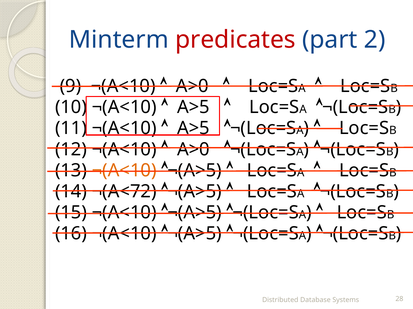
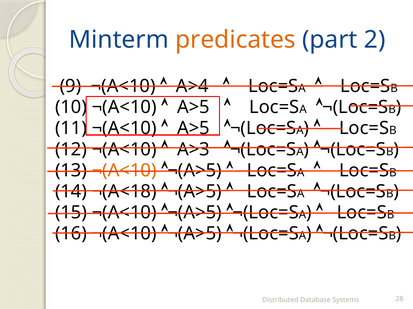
predicates colour: red -> orange (235, 40)
A>0: A>0 -> A>4 (192, 86)
A>0: A>0 -> A>3 (193, 150)
¬(A<72: ¬(A<72 -> ¬(A<18 (124, 192)
